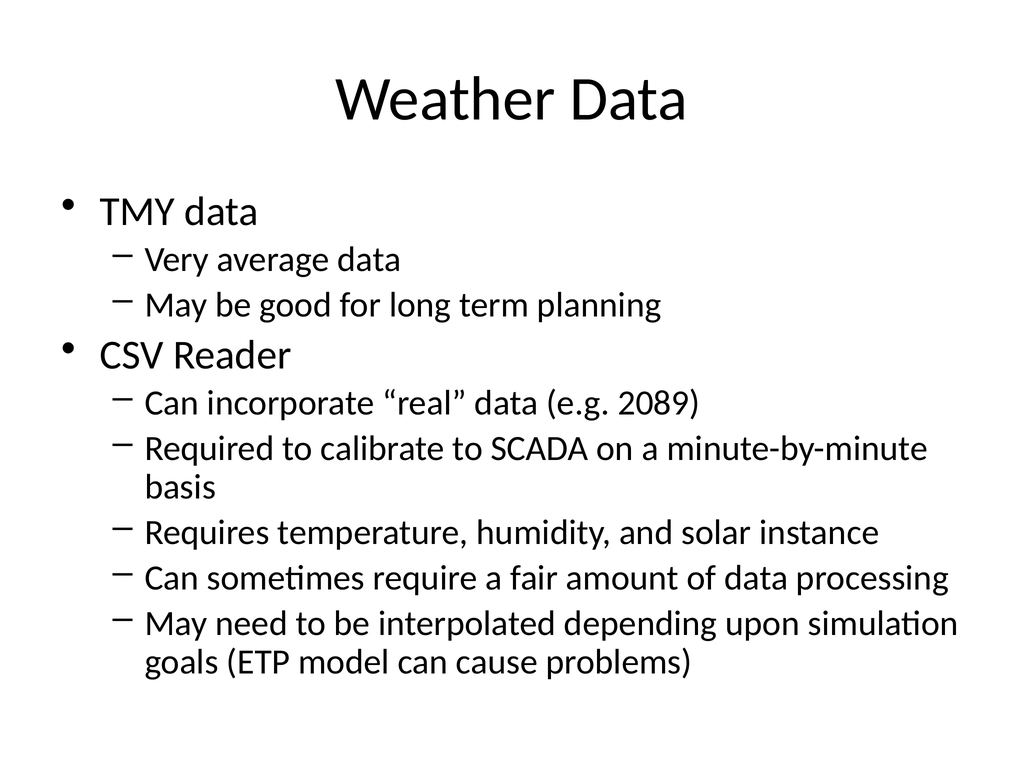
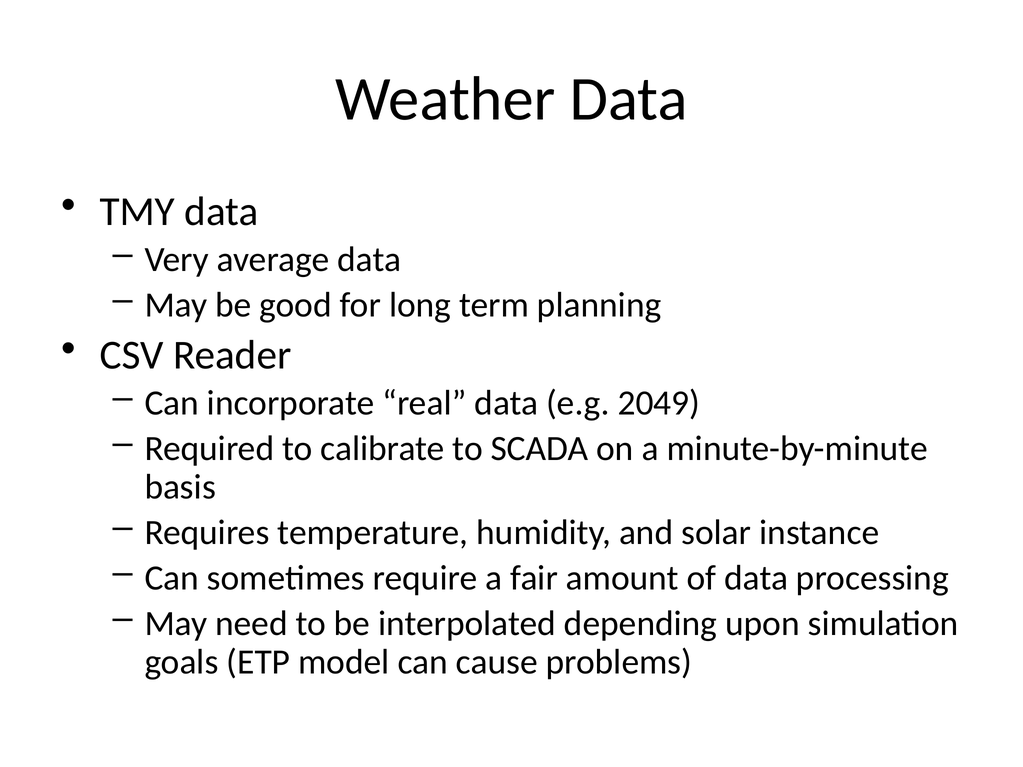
2089: 2089 -> 2049 (659, 403)
